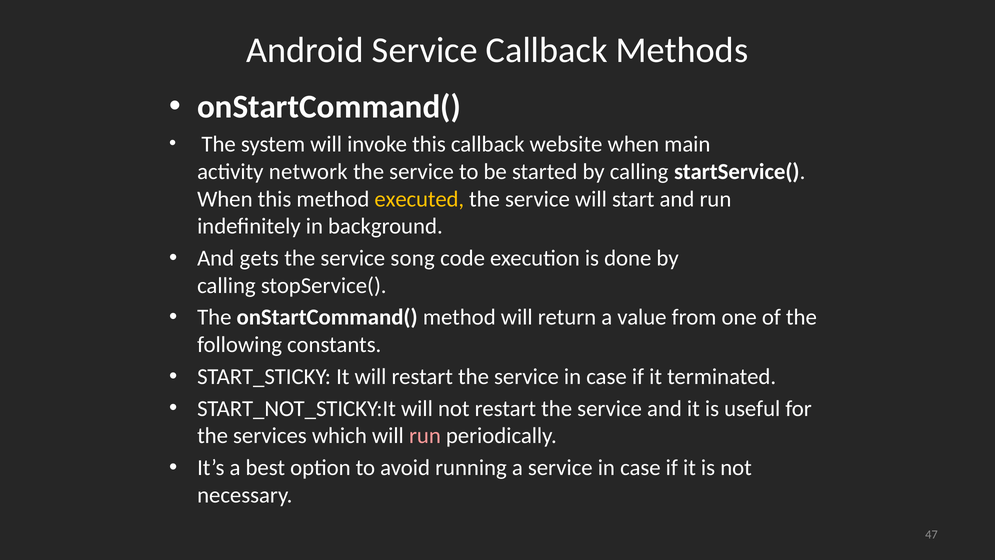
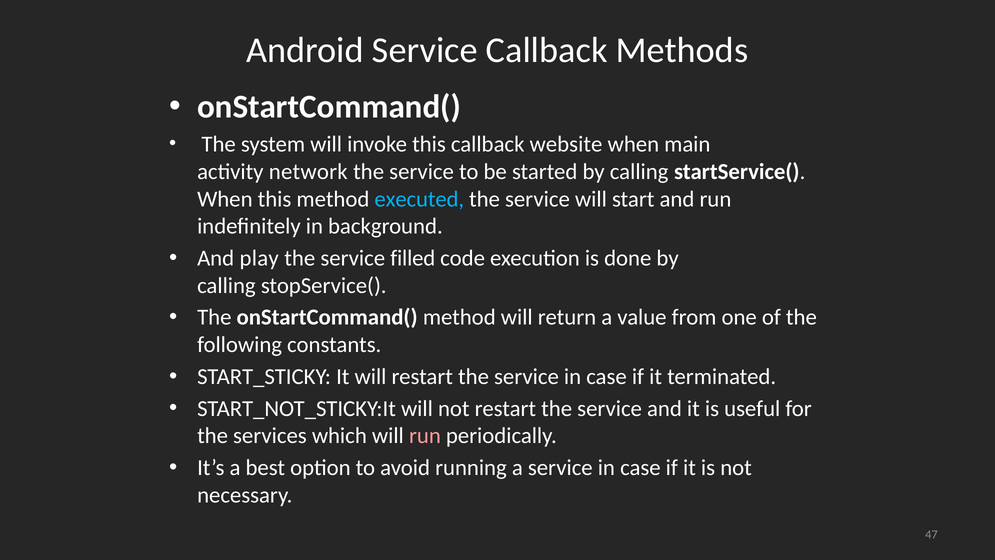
executed colour: yellow -> light blue (419, 199)
gets: gets -> play (259, 258)
song: song -> filled (413, 258)
